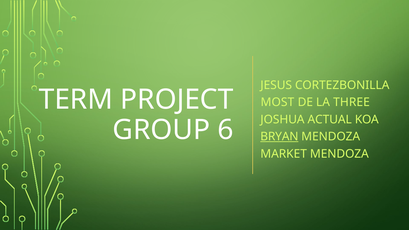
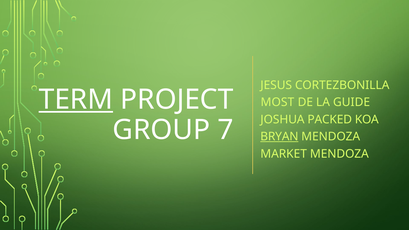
TERM underline: none -> present (76, 100)
THREE: THREE -> GUIDE (352, 102)
ACTUAL: ACTUAL -> PACKED (330, 120)
6: 6 -> 7 (225, 130)
